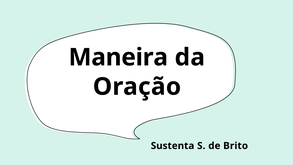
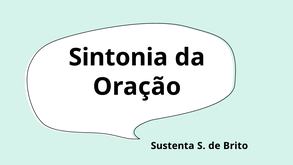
Maneira: Maneira -> Sintonia (118, 57)
